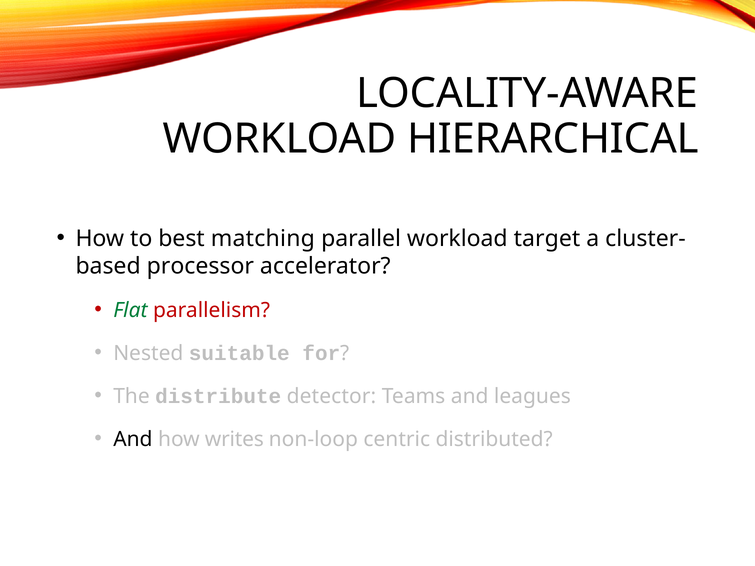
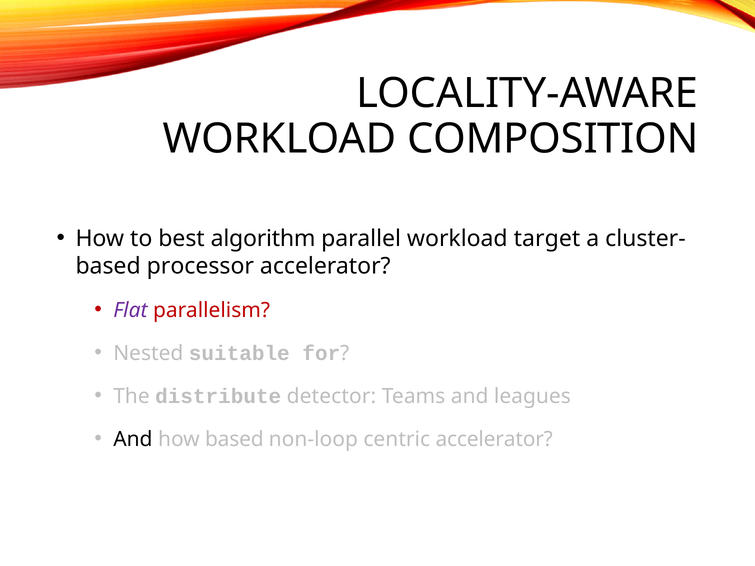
HIERARCHICAL: HIERARCHICAL -> COMPOSITION (553, 139)
matching: matching -> algorithm (263, 239)
Flat colour: green -> purple (130, 310)
how writes: writes -> based (234, 439)
centric distributed: distributed -> accelerator (494, 439)
